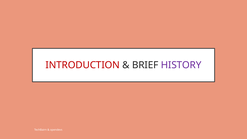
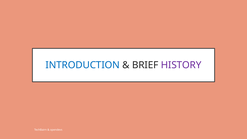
INTRODUCTION colour: red -> blue (83, 65)
